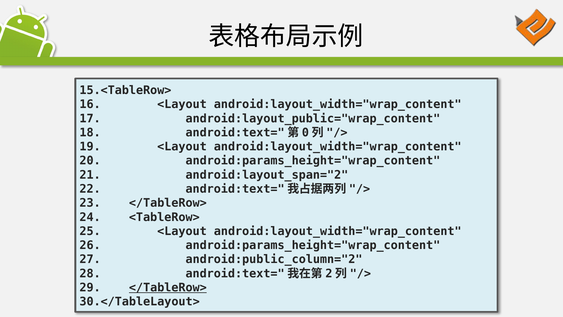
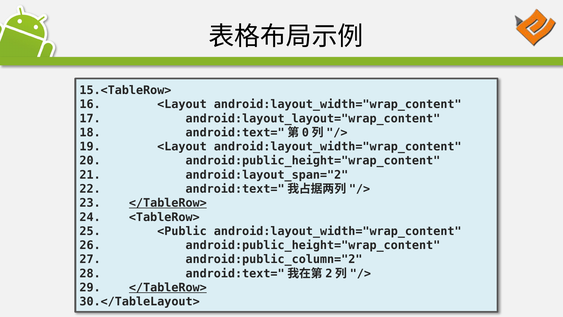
android:layout_public="wrap_content: android:layout_public="wrap_content -> android:layout_layout="wrap_content (313, 118)
android:params_height="wrap_content: android:params_height="wrap_content -> android:public_height="wrap_content (313, 161)
</TableRow> underline: none -> present (168, 203)
<Layout: <Layout -> <Public (182, 231)
android:params_height="wrap_content: android:params_height="wrap_content -> android:public_height="wrap_content (313, 245)
